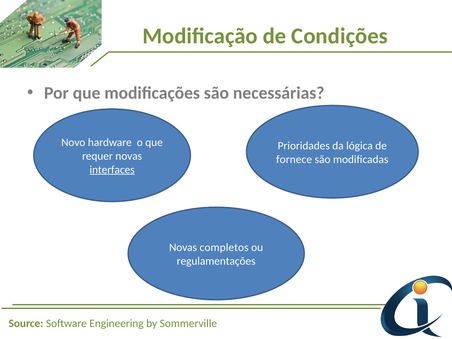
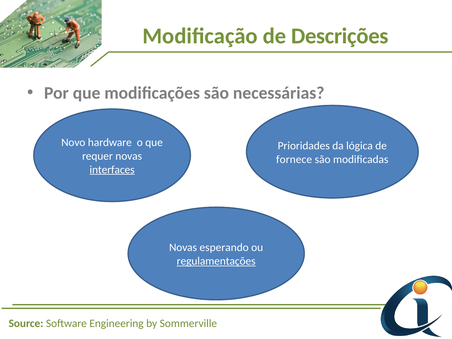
Condições: Condições -> Descrições (340, 36)
completos: completos -> esperando (224, 247)
regulamentações underline: none -> present (216, 261)
